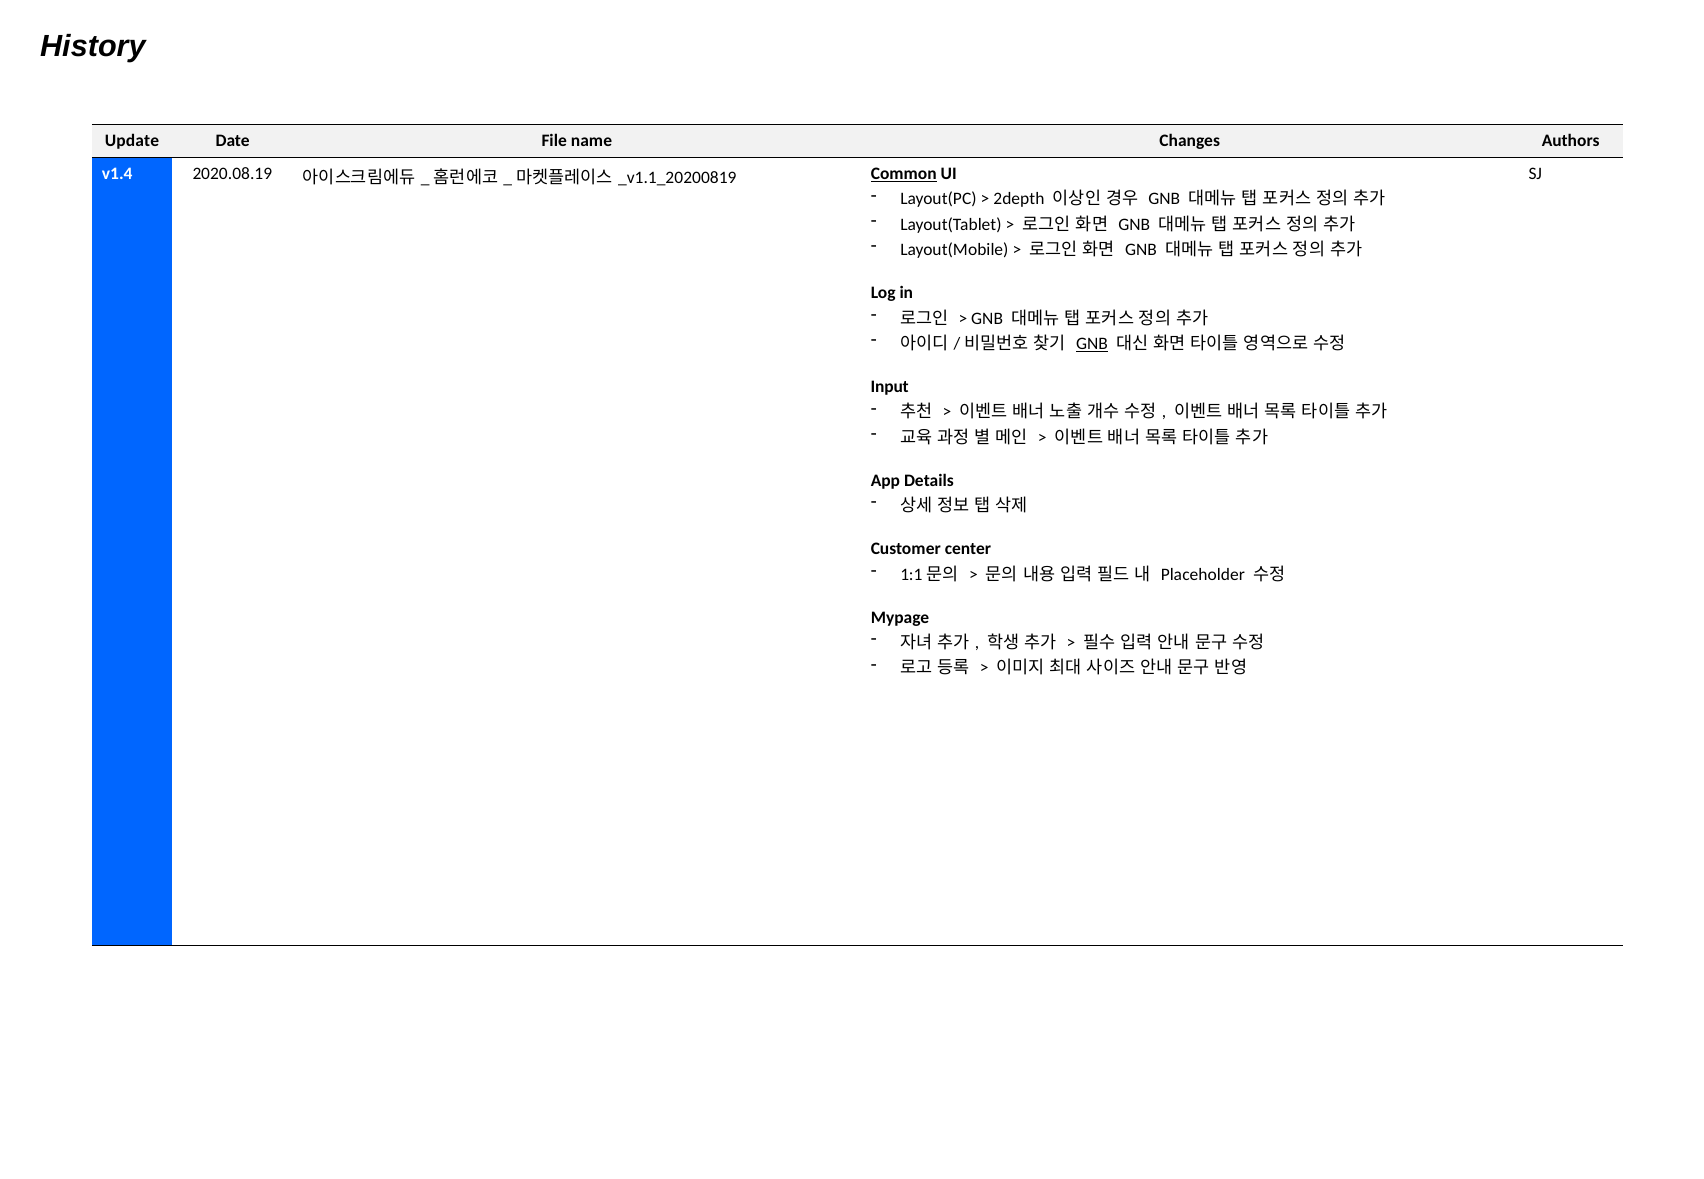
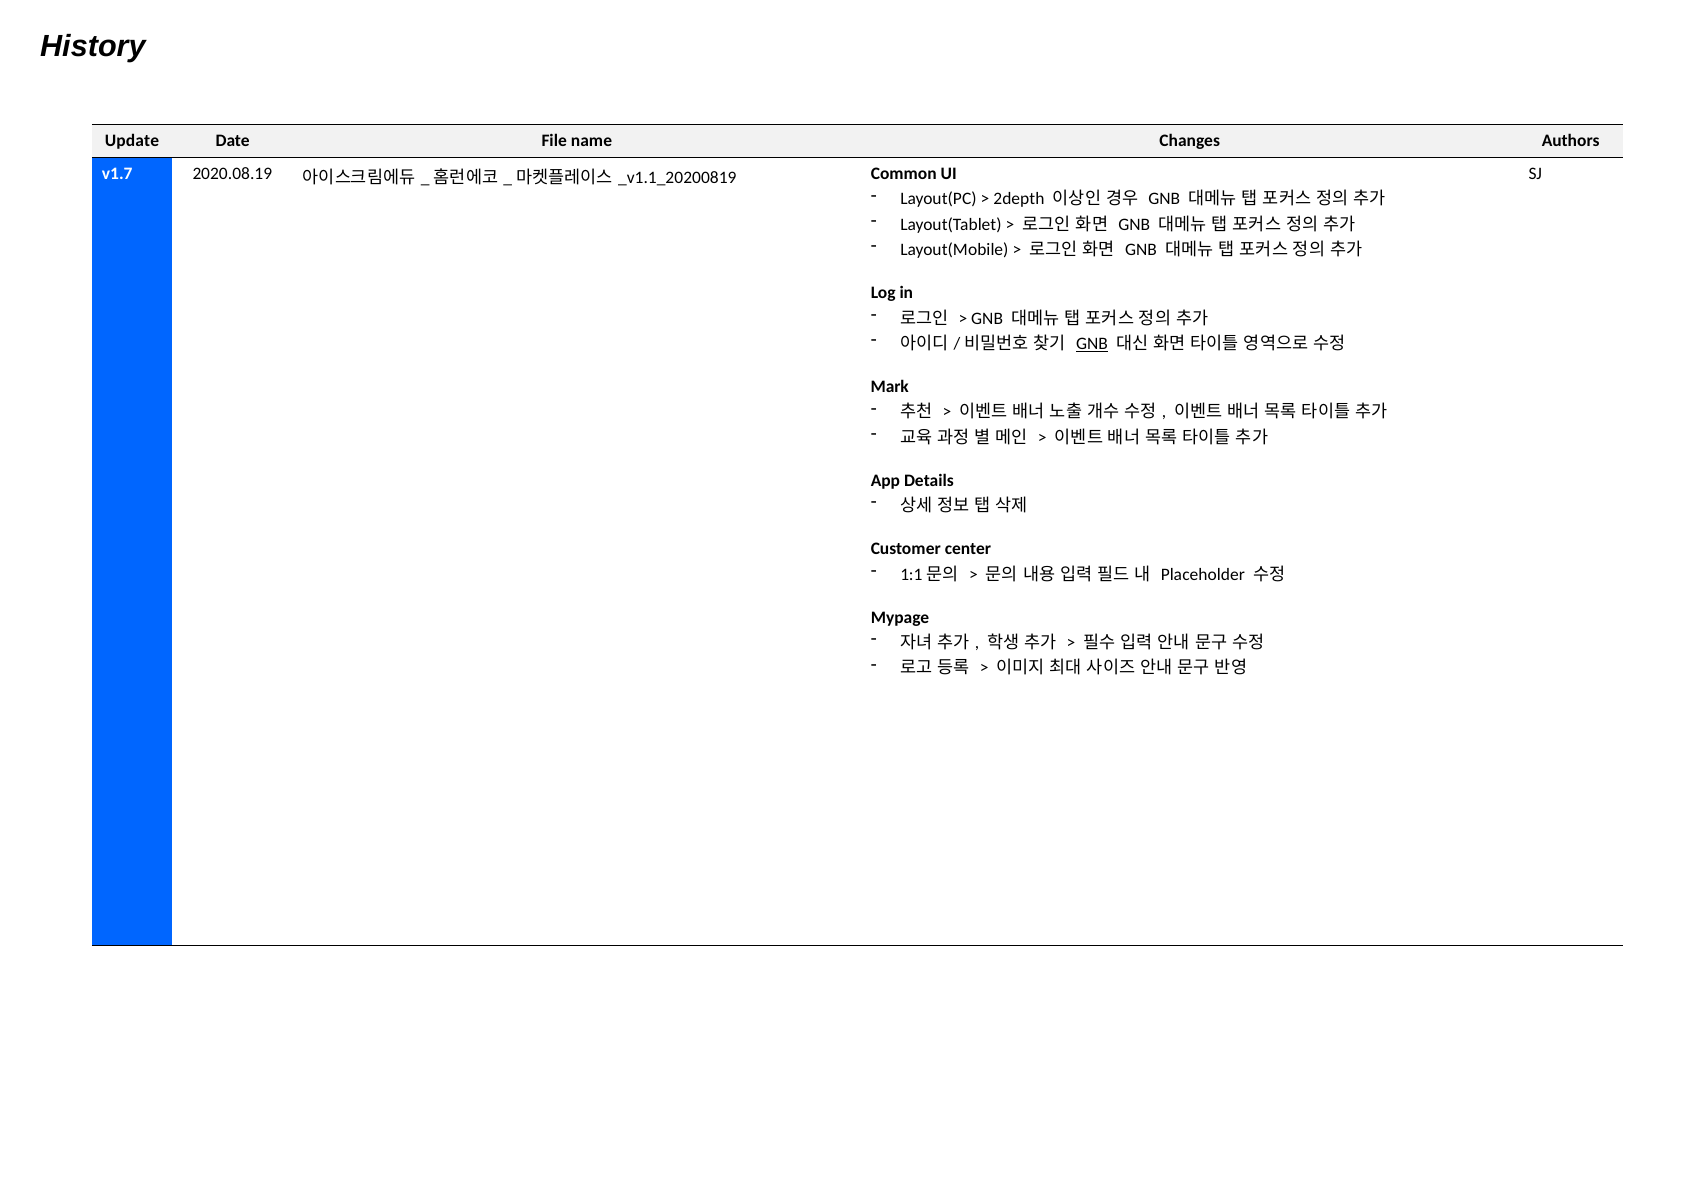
v1.4: v1.4 -> v1.7 (117, 174)
Common underline: present -> none (904, 174)
Input: Input -> Mark (890, 387)
